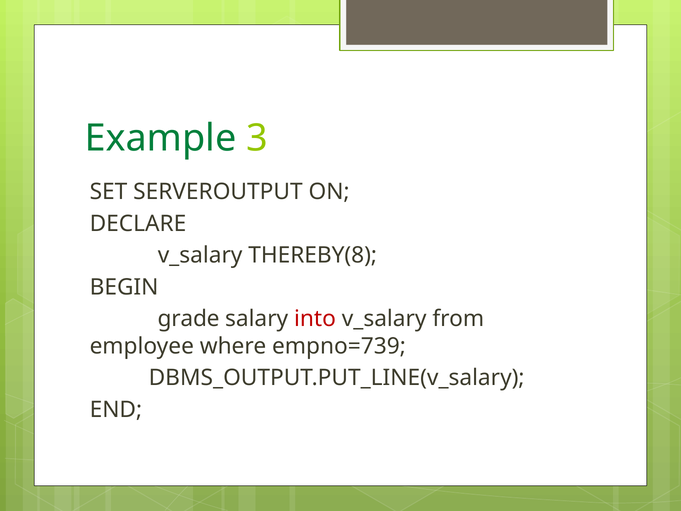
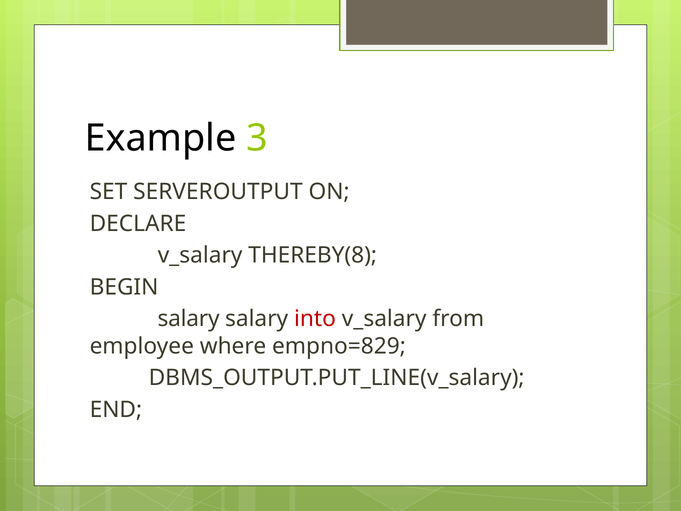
Example colour: green -> black (160, 138)
grade: grade -> salary (189, 319)
empno=739: empno=739 -> empno=829 (339, 346)
